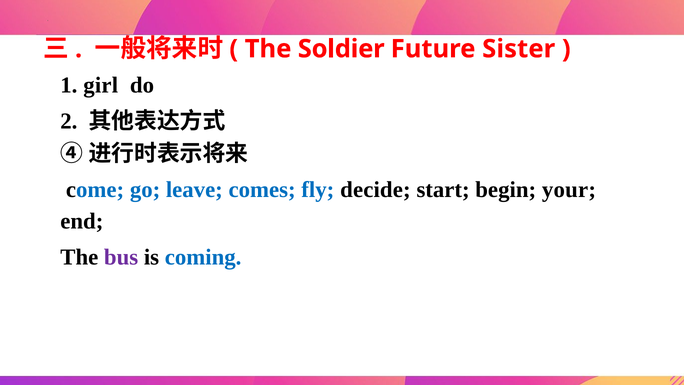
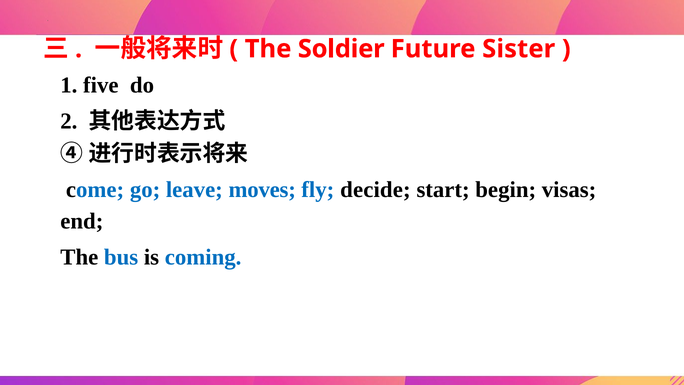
girl: girl -> five (101, 85)
comes: comes -> moves (262, 190)
your: your -> visas (569, 190)
bus colour: purple -> blue (121, 257)
